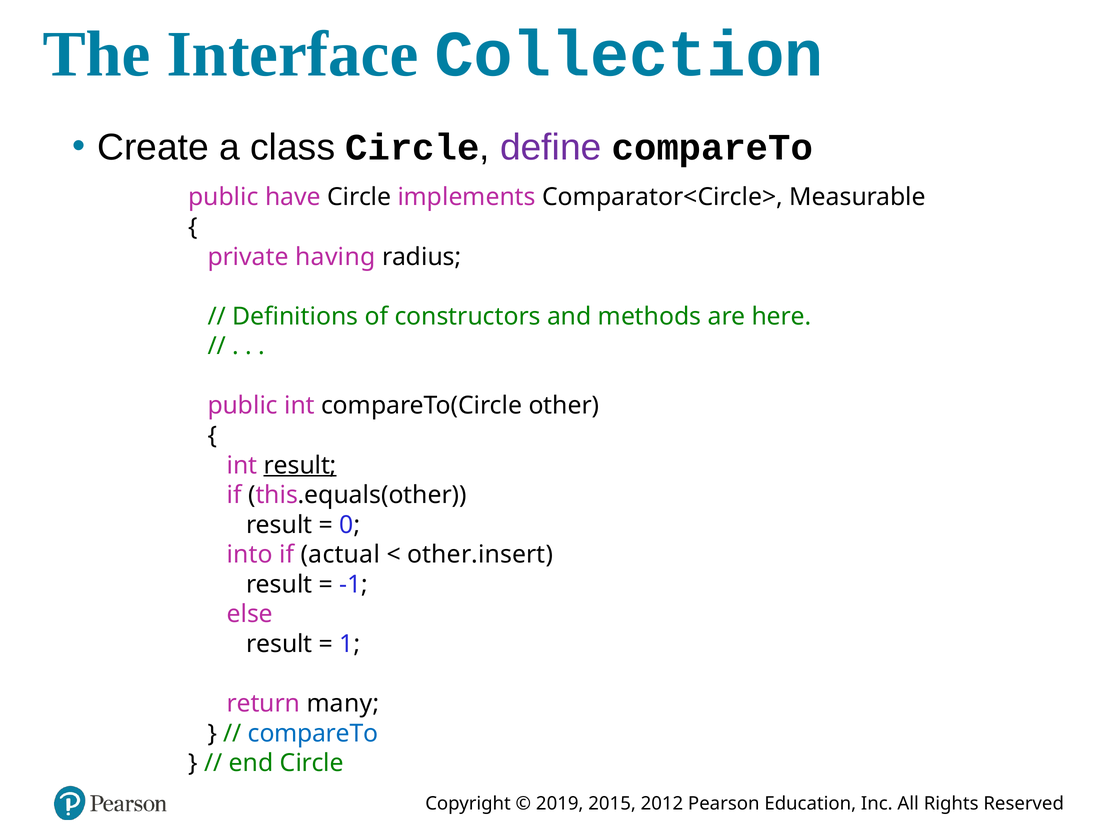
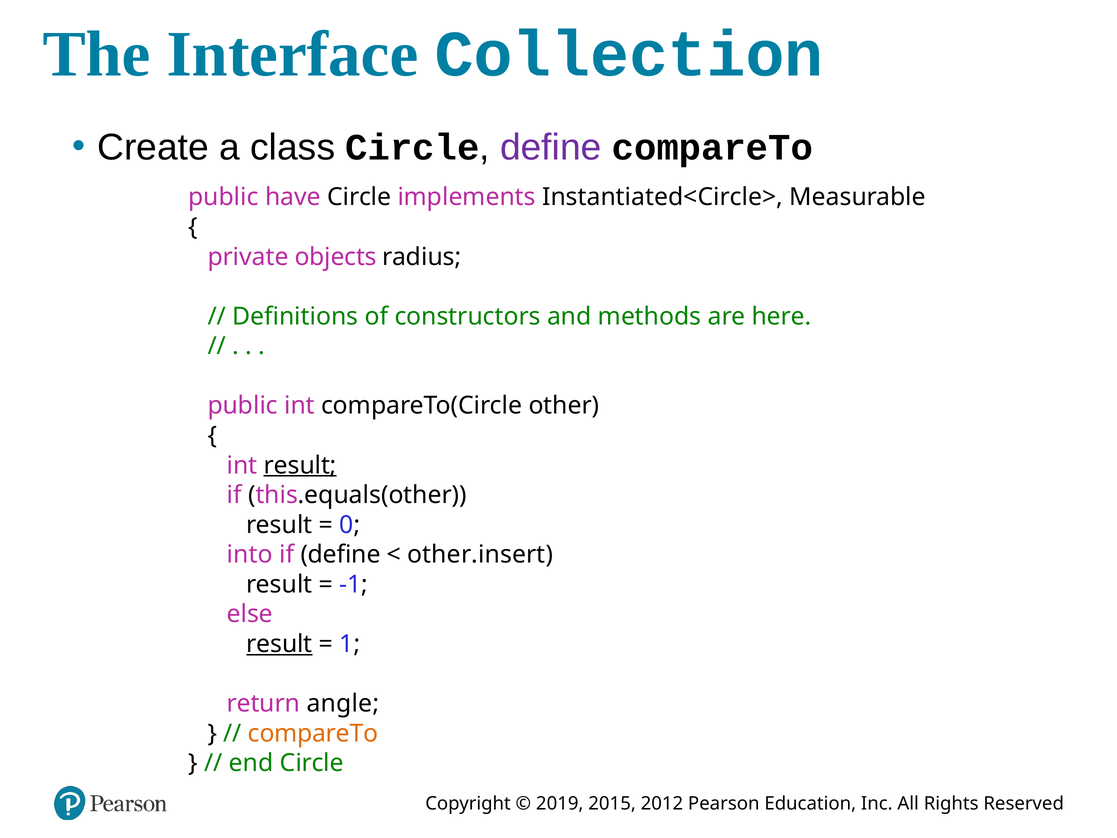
Comparator<Circle>: Comparator<Circle> -> Instantiated<Circle> (663, 197)
having: having -> objects (336, 257)
if actual: actual -> define (341, 554)
result underline: none -> present (279, 644)
many: many -> angle (343, 703)
compareTo colour: blue -> orange (313, 733)
